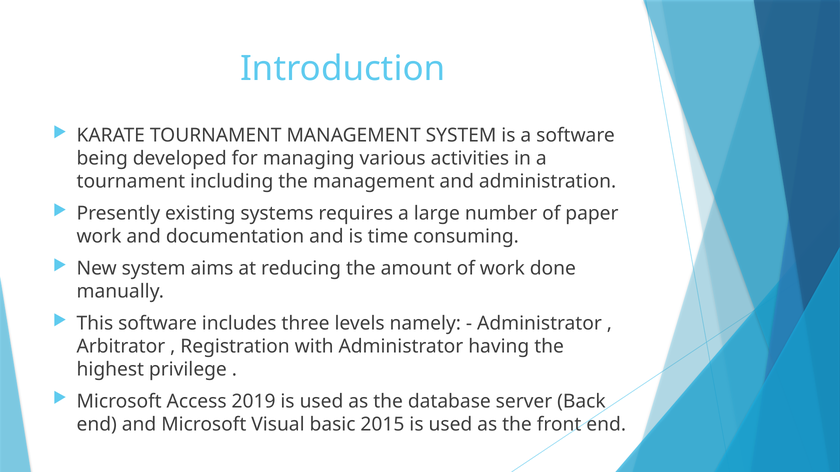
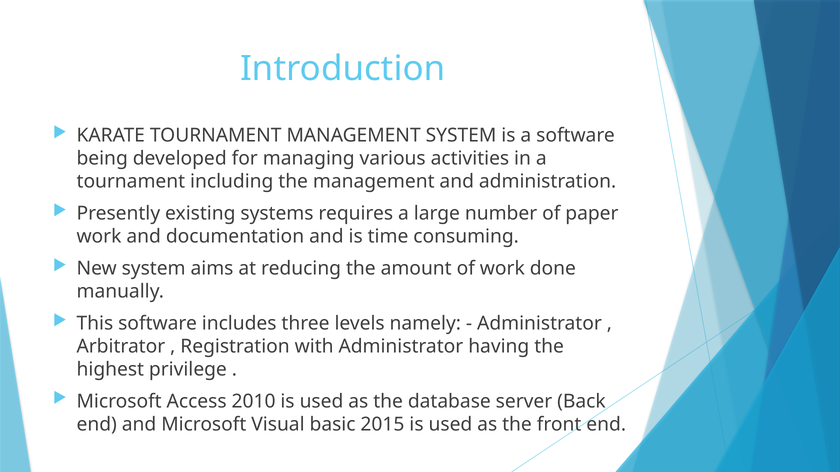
2019: 2019 -> 2010 (254, 402)
